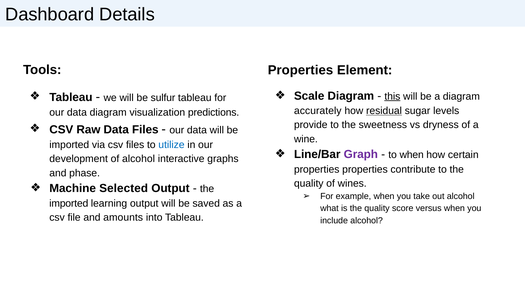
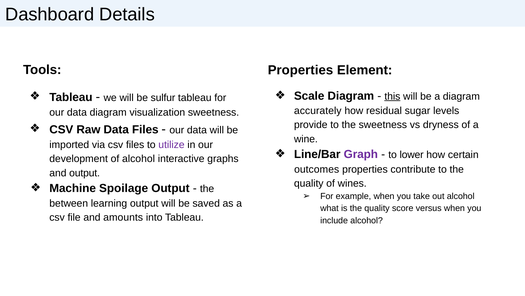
residual underline: present -> none (384, 110)
visualization predictions: predictions -> sweetness (214, 112)
utilize colour: blue -> purple (171, 144)
to when: when -> lower (412, 155)
properties: properties -> outcomes (317, 169)
and phase: phase -> output (85, 173)
Selected: Selected -> Spoilage (124, 188)
imported: imported -> between (69, 203)
